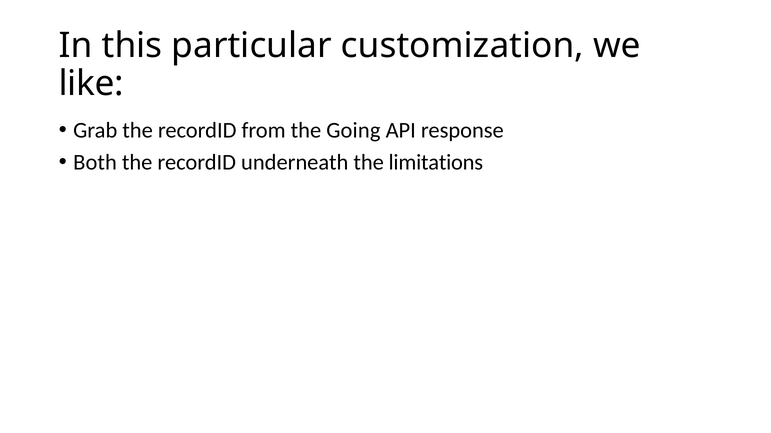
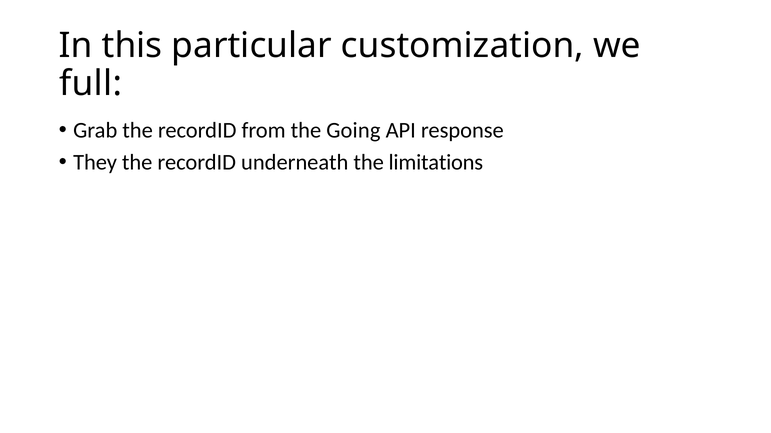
like: like -> full (91, 84)
Both: Both -> They (95, 163)
